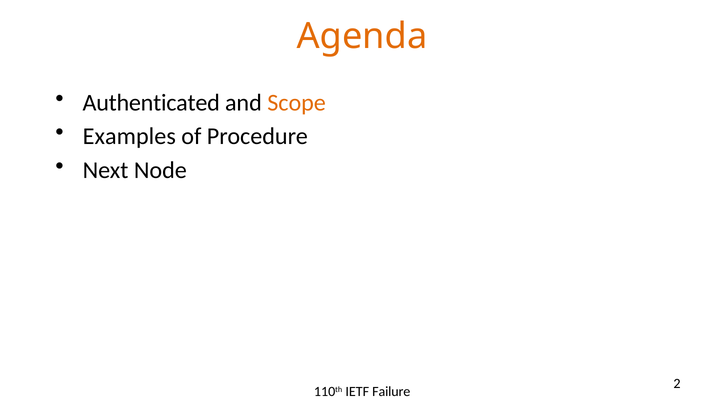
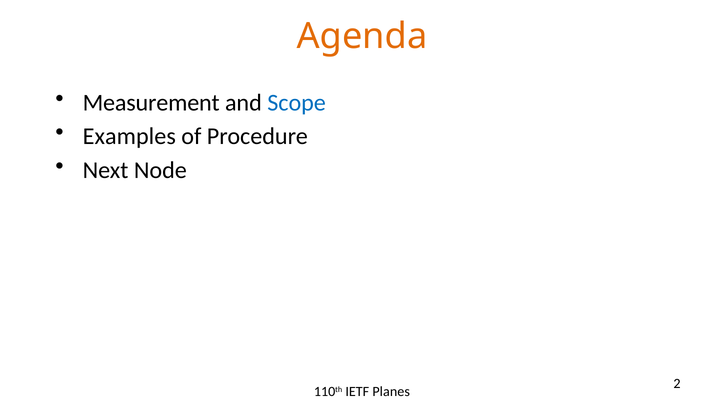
Authenticated: Authenticated -> Measurement (151, 103)
Scope colour: orange -> blue (297, 103)
Failure: Failure -> Planes (391, 392)
